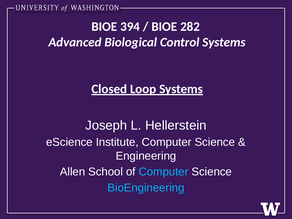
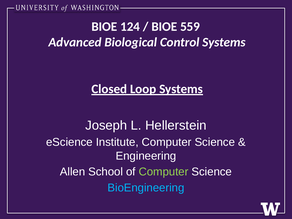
394: 394 -> 124 (130, 27)
282: 282 -> 559 (190, 27)
Computer colour: light blue -> light green (164, 172)
